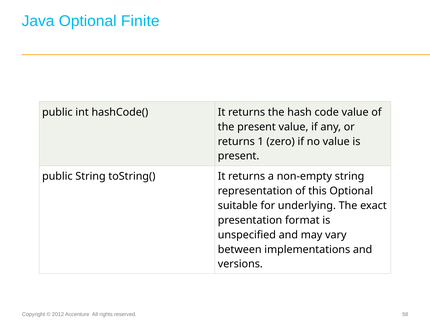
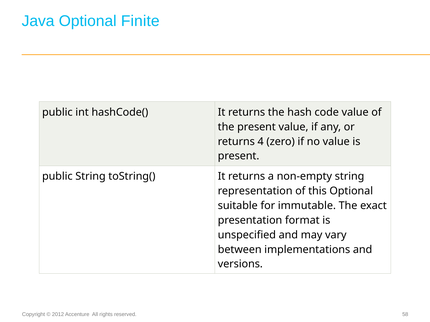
1: 1 -> 4 (261, 142)
underlying: underlying -> immutable (307, 206)
